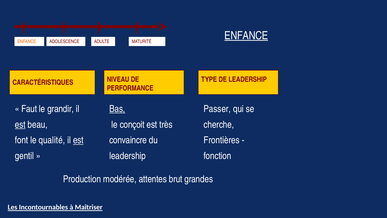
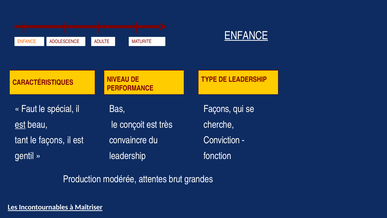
grandir: grandir -> spécial (61, 109)
Bas underline: present -> none (117, 109)
Passer: Passer -> Façons (217, 109)
font: font -> tant (22, 140)
le qualité: qualité -> façons (52, 140)
est underline: present -> none (78, 140)
Frontières: Frontières -> Conviction (222, 140)
